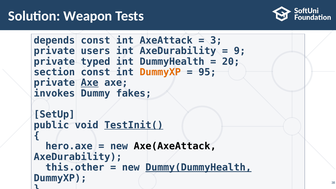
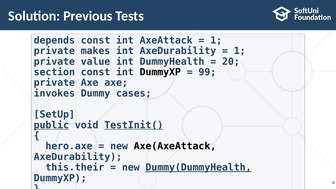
Weapon: Weapon -> Previous (88, 16)
3: 3 -> 1 (216, 40)
users: users -> makes (96, 51)
9: 9 -> 1 (240, 51)
typed: typed -> value (96, 62)
DummyXP colour: orange -> black (160, 72)
95: 95 -> 99 (207, 72)
Axe underline: present -> none (90, 83)
fakes: fakes -> cases (134, 93)
public underline: none -> present (51, 125)
this.other: this.other -> this.their (75, 167)
